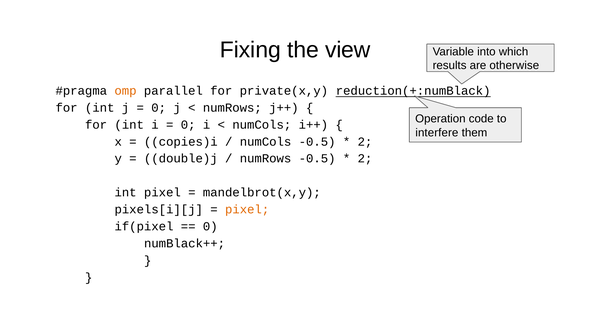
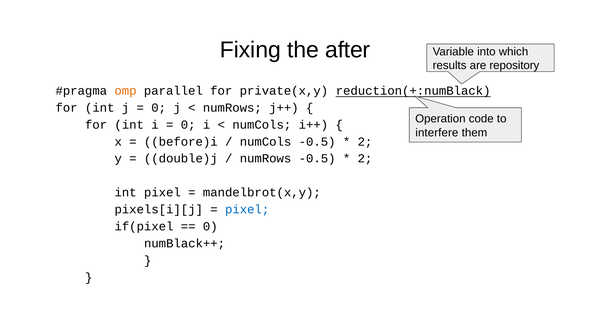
view: view -> after (348, 50)
otherwise: otherwise -> repository (514, 65)
copies)i: copies)i -> before)i (181, 142)
pixel colour: orange -> blue (247, 209)
